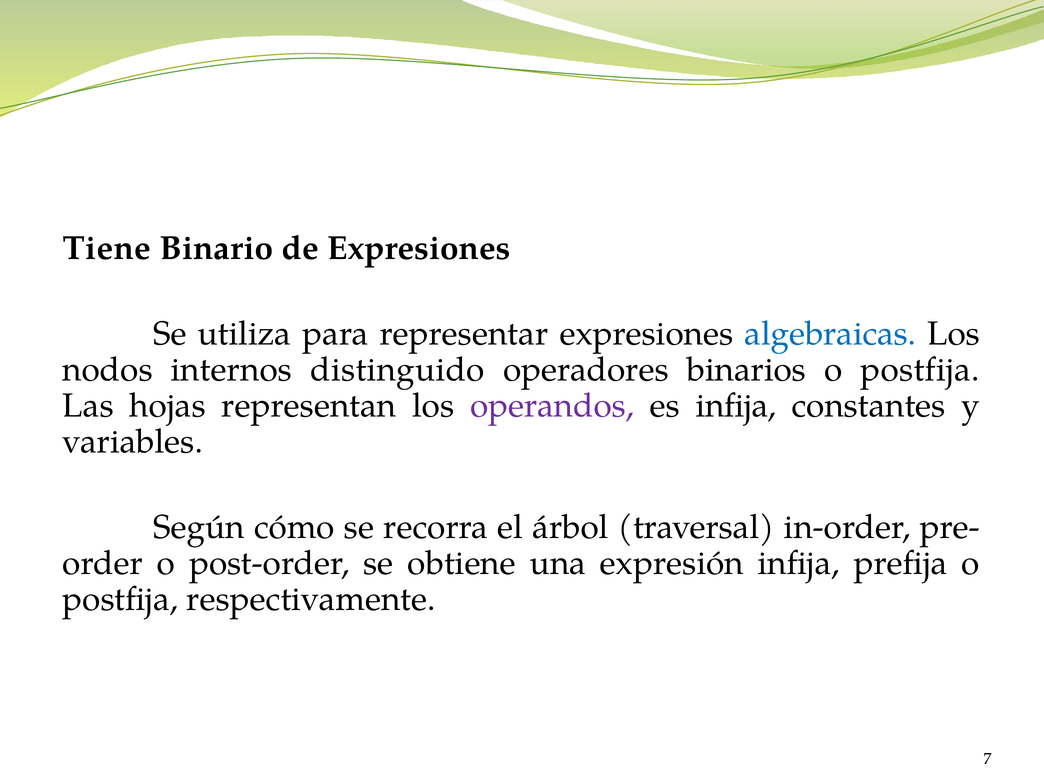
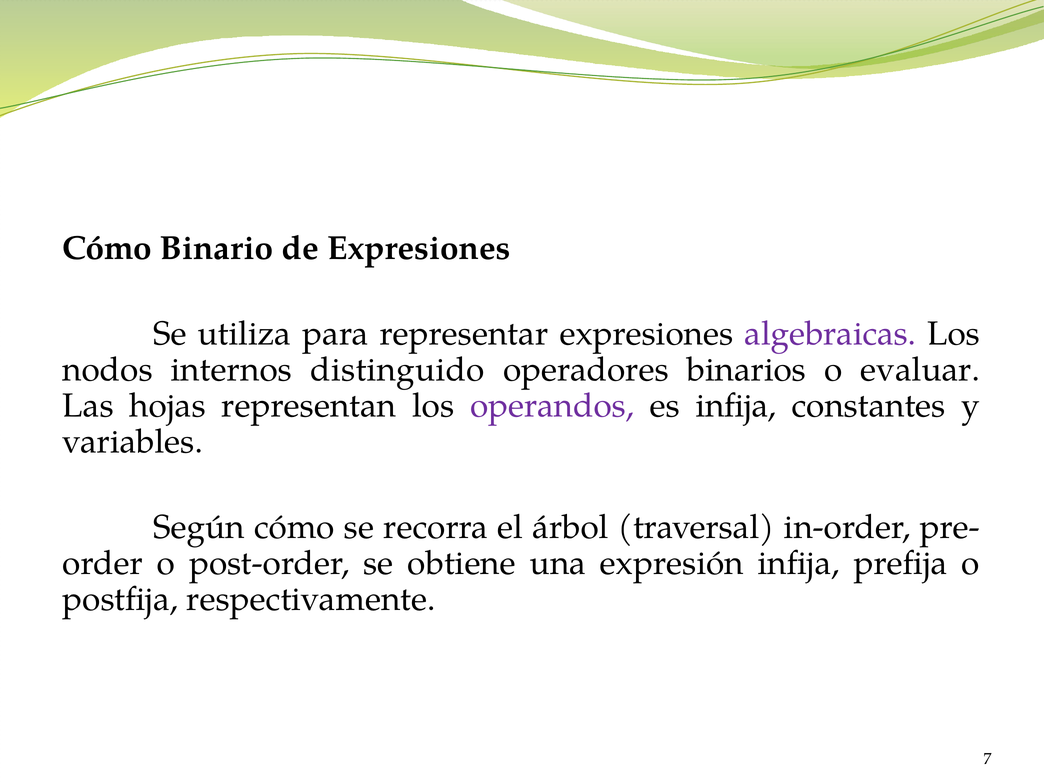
Tiene: Tiene -> Cómo (107, 248)
algebraicas colour: blue -> purple (830, 334)
binarios o postfija: postfija -> evaluar (920, 370)
